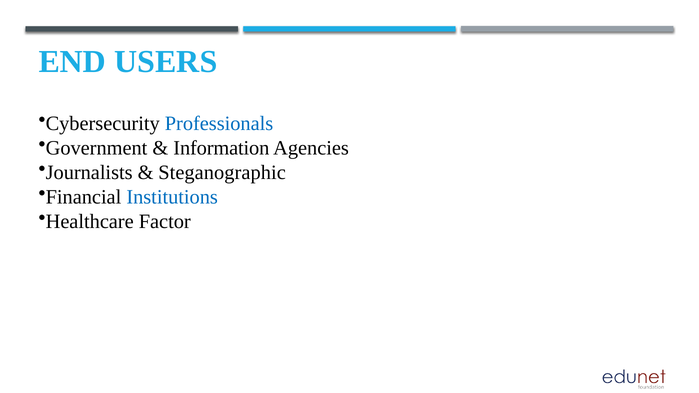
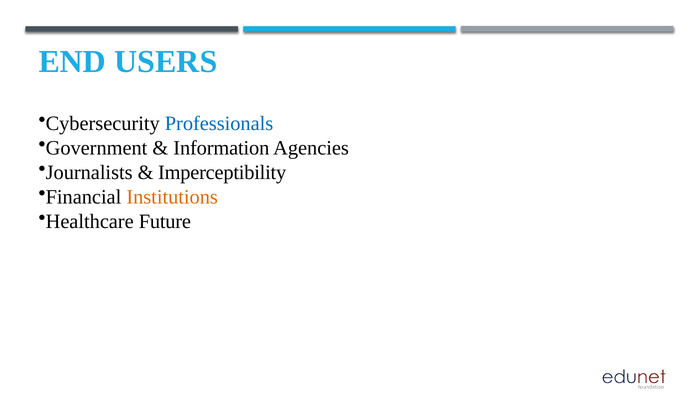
Steganographic: Steganographic -> Imperceptibility (222, 172)
Institutions colour: blue -> orange (172, 197)
Factor: Factor -> Future (165, 221)
